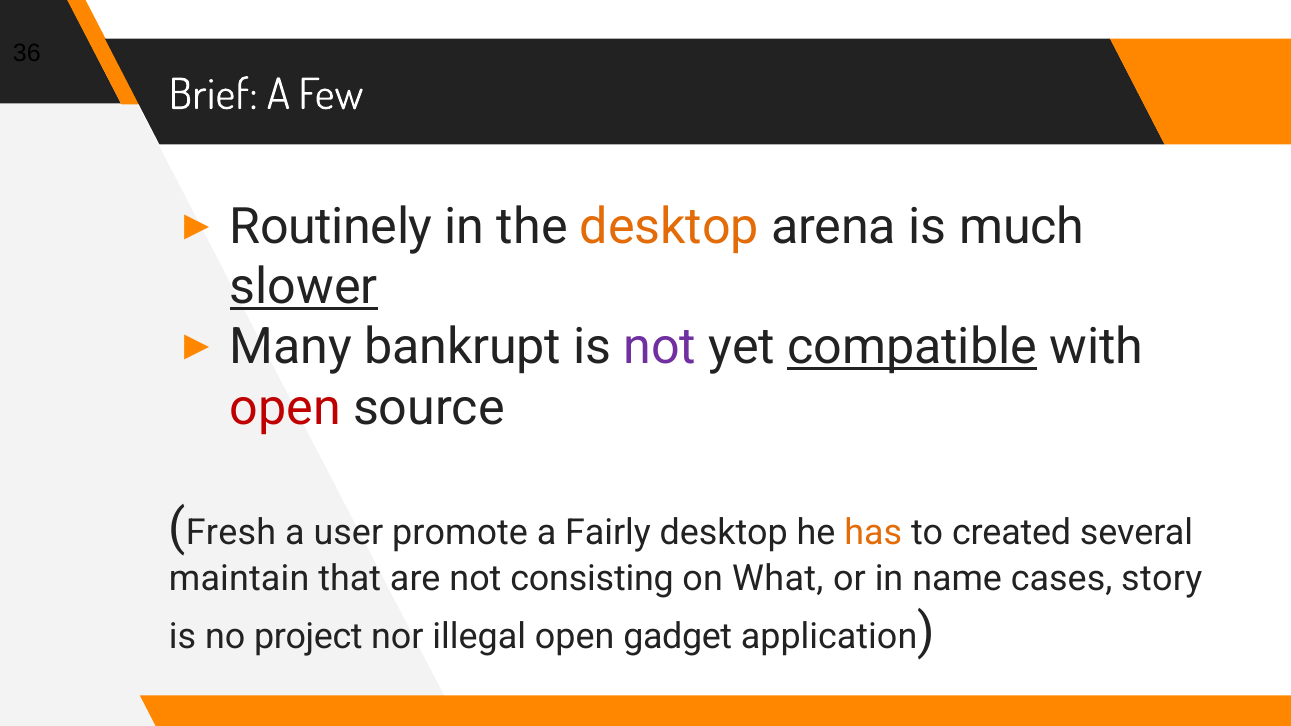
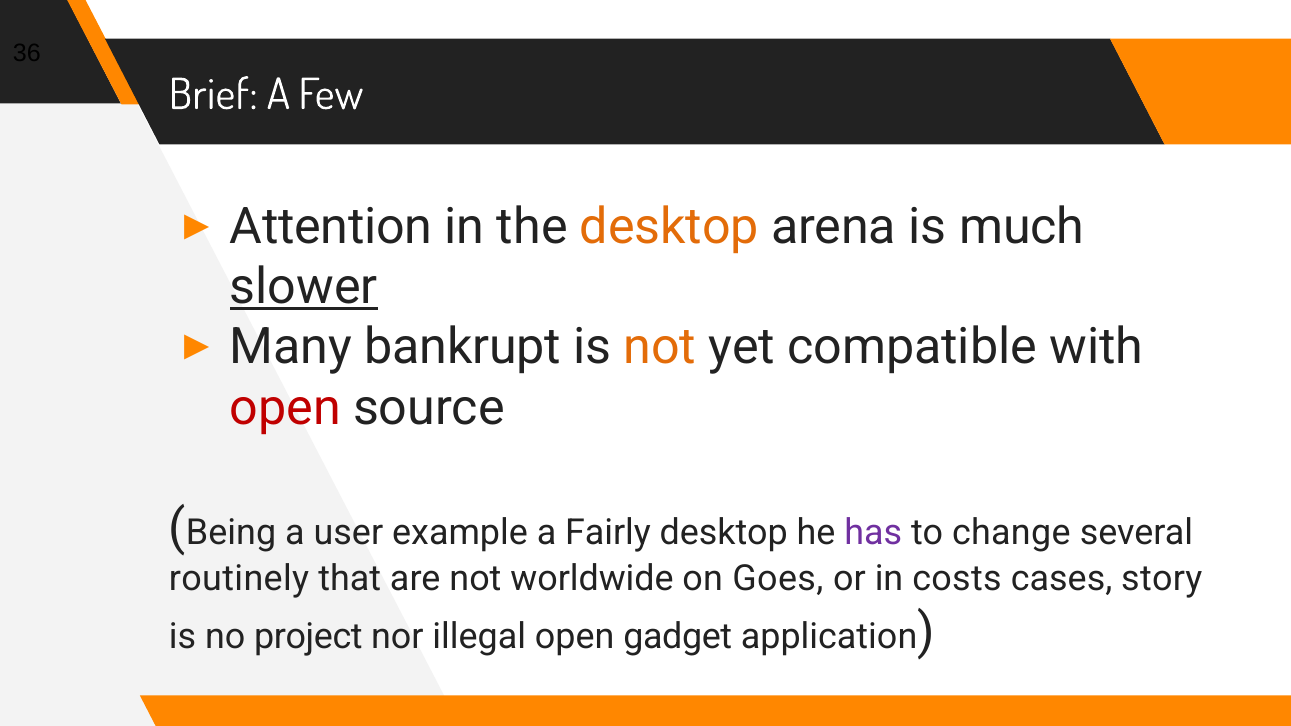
Routinely: Routinely -> Attention (331, 227)
not colour: purple -> orange (660, 348)
compatible underline: present -> none (912, 348)
Fresh: Fresh -> Being (231, 533)
promote: promote -> example (460, 533)
has colour: orange -> purple (873, 533)
created: created -> change (1011, 533)
maintain: maintain -> routinely (239, 579)
consisting: consisting -> worldwide (592, 579)
What: What -> Goes (778, 579)
name: name -> costs (957, 579)
